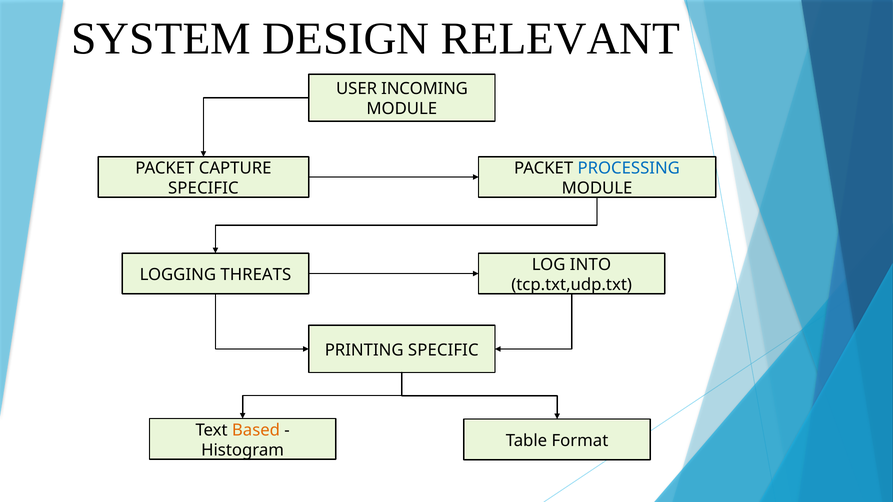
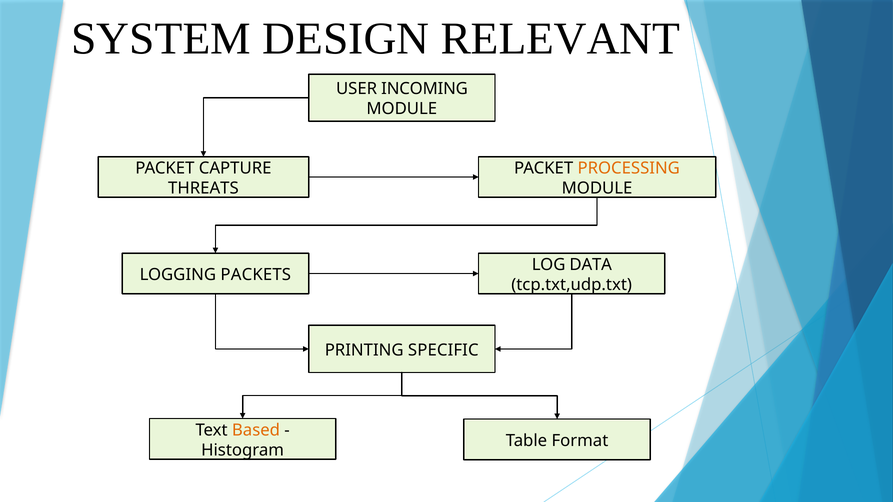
PROCESSING colour: blue -> orange (629, 168)
SPECIFIC: SPECIFIC -> THREATS (203, 188)
INTO: INTO -> DATA (591, 265)
THREATS: THREATS -> PACKETS (256, 275)
